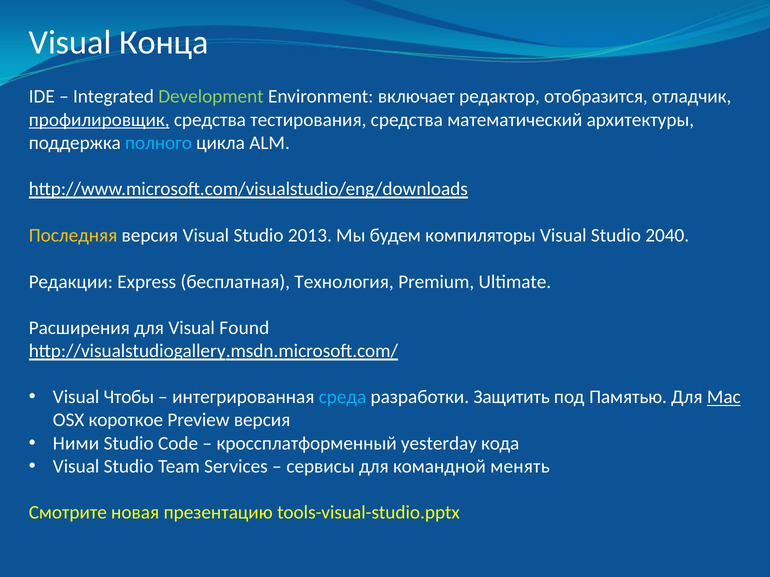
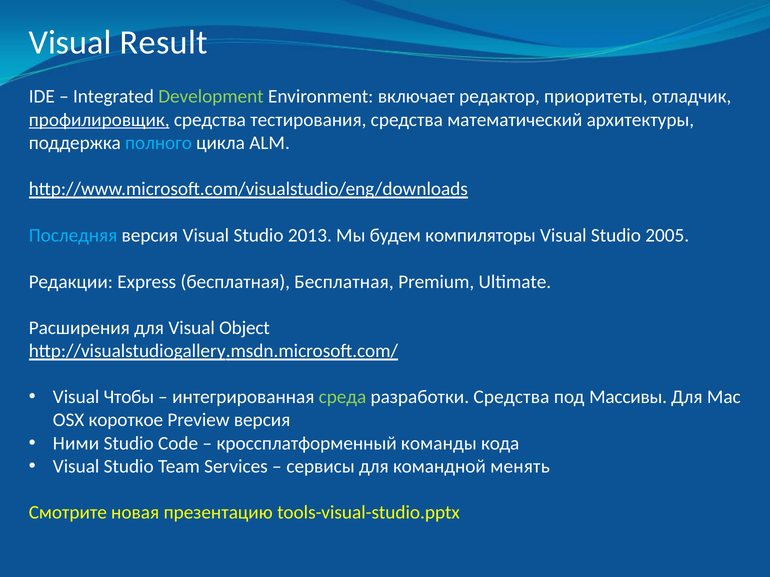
Конца: Конца -> Result (164, 43)
отобразится: отобразится -> приоритеты (596, 97)
Последняя colour: yellow -> light blue (73, 236)
2040: 2040 -> 2005 (667, 236)
бесплатная Технология: Технология -> Бесплатная (344, 282)
Found: Found -> Object (244, 328)
среда colour: light blue -> light green (342, 397)
разработки Защитить: Защитить -> Средства (511, 397)
Памятью: Памятью -> Массивы (628, 397)
Mac underline: present -> none (724, 397)
yesterday: yesterday -> команды (439, 444)
